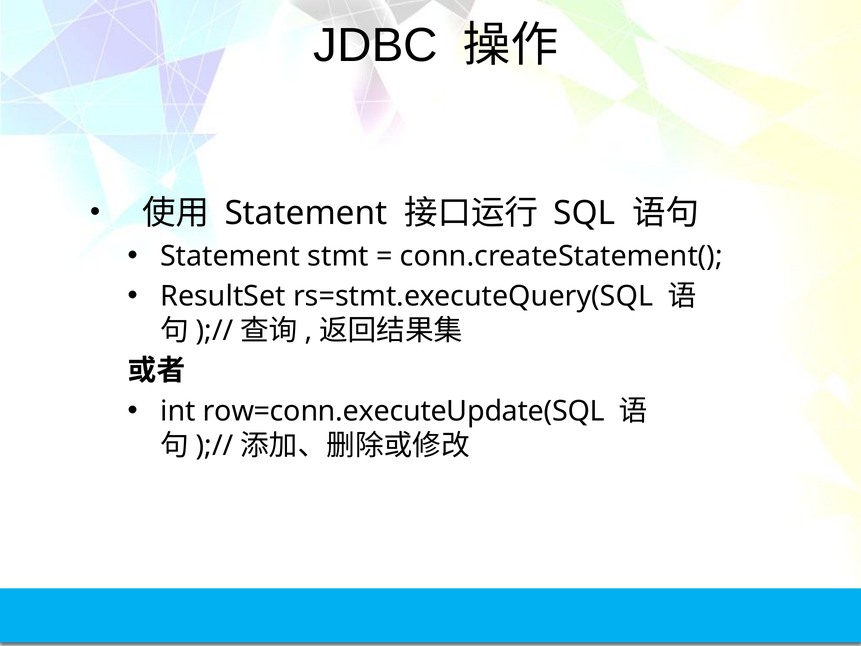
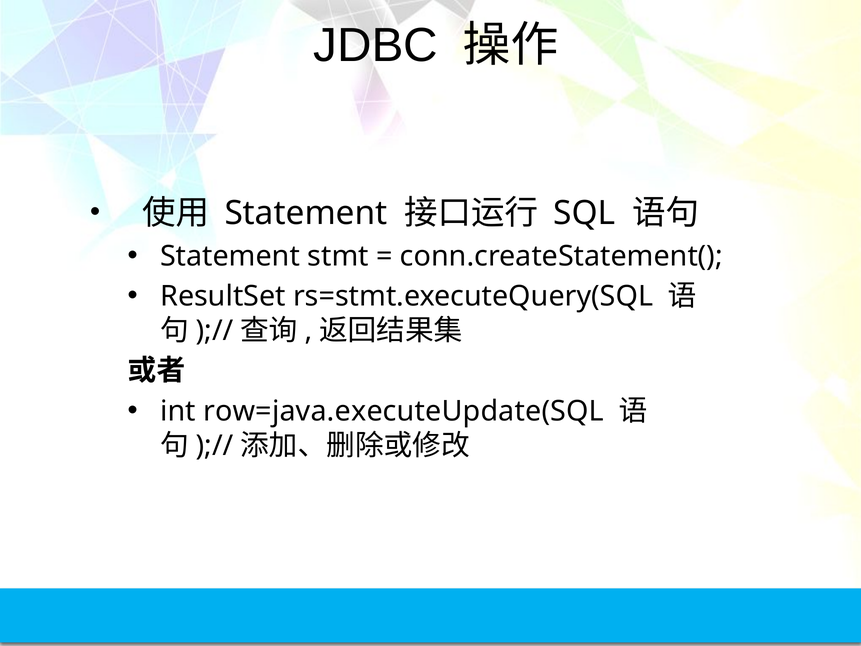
row=conn.executeUpdate(SQL: row=conn.executeUpdate(SQL -> row=java.executeUpdate(SQL (404, 411)
